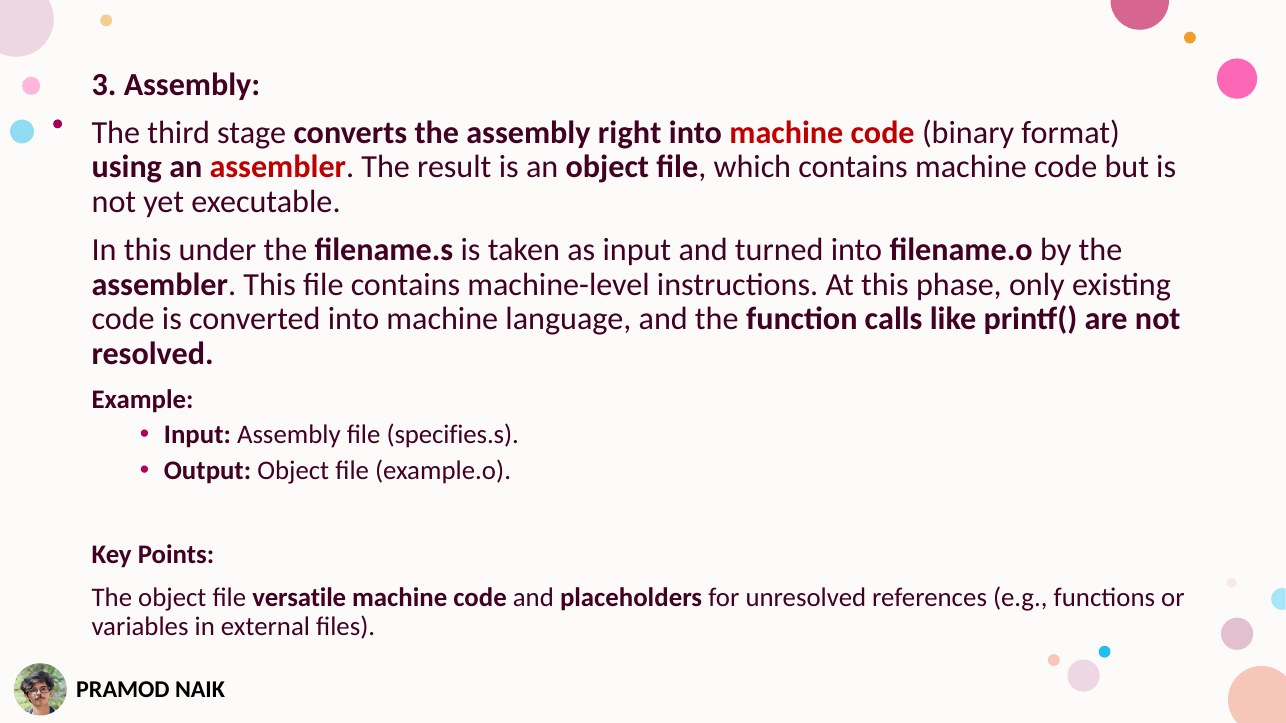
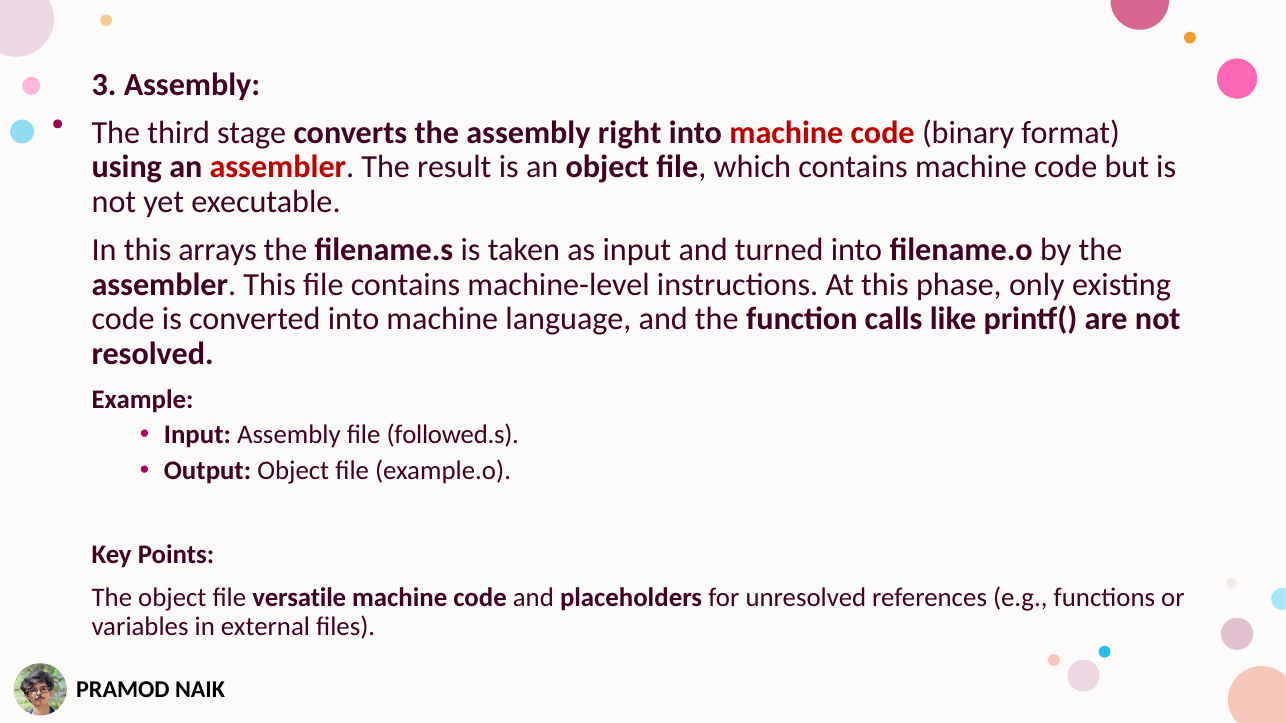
under: under -> arrays (218, 250)
specifies.s: specifies.s -> followed.s (453, 435)
